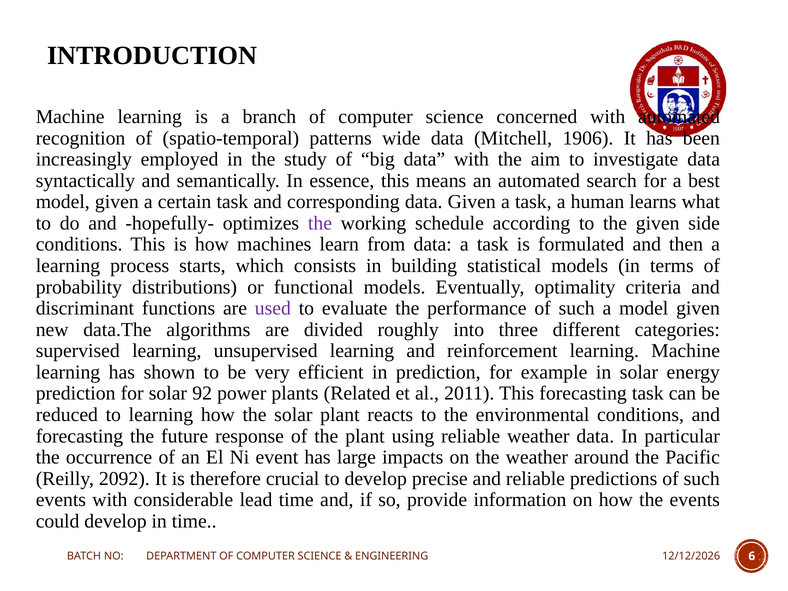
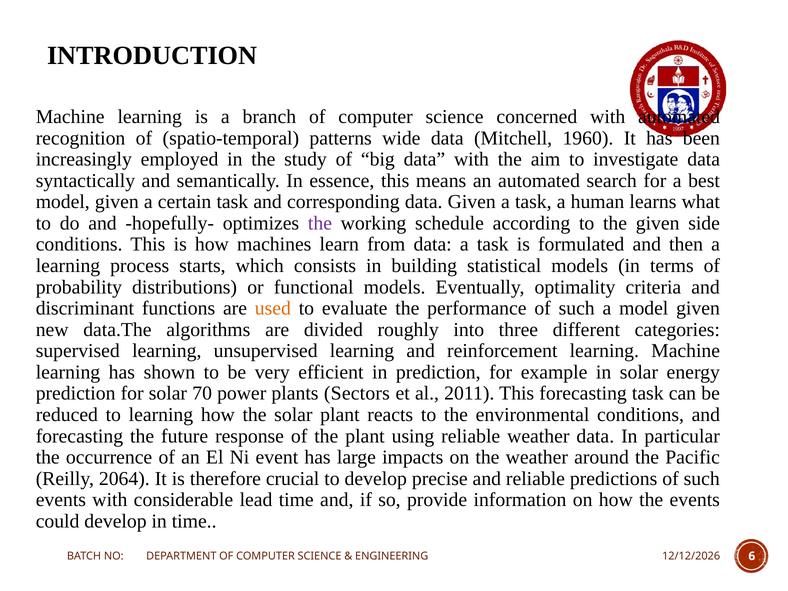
1906: 1906 -> 1960 (588, 138)
used colour: purple -> orange (273, 308)
92: 92 -> 70 (202, 393)
Related: Related -> Sectors (357, 393)
2092: 2092 -> 2064 (124, 479)
